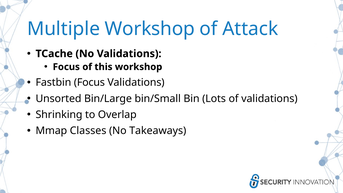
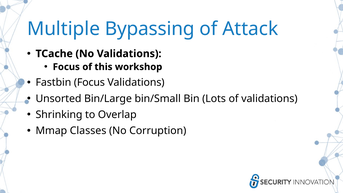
Multiple Workshop: Workshop -> Bypassing (150, 29)
Takeaways: Takeaways -> Corruption (158, 131)
